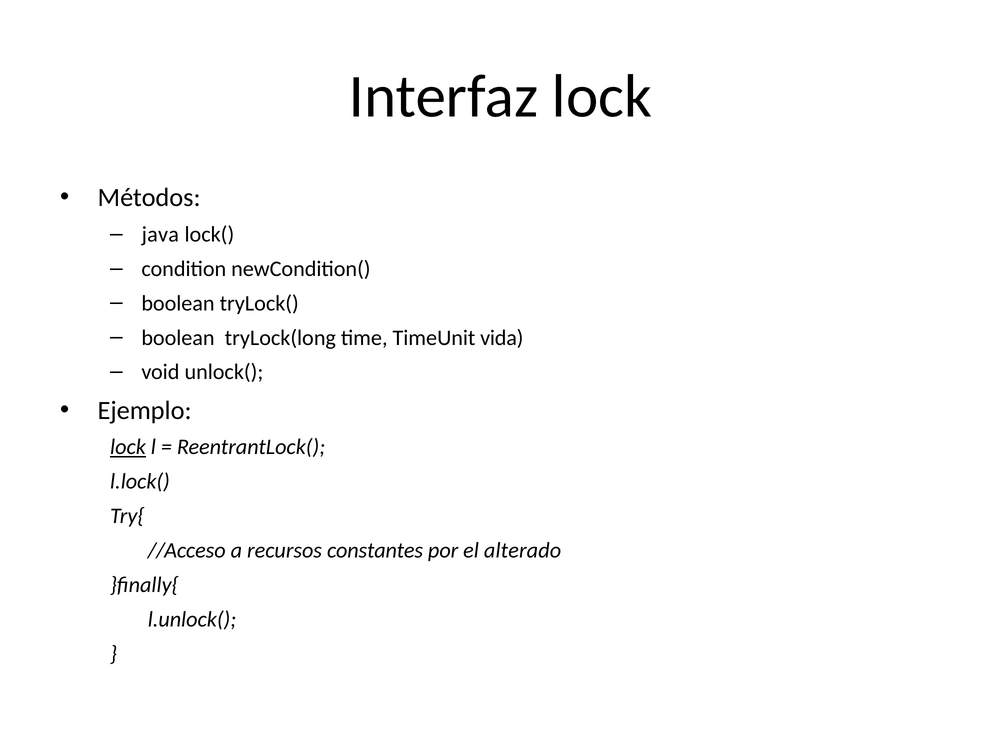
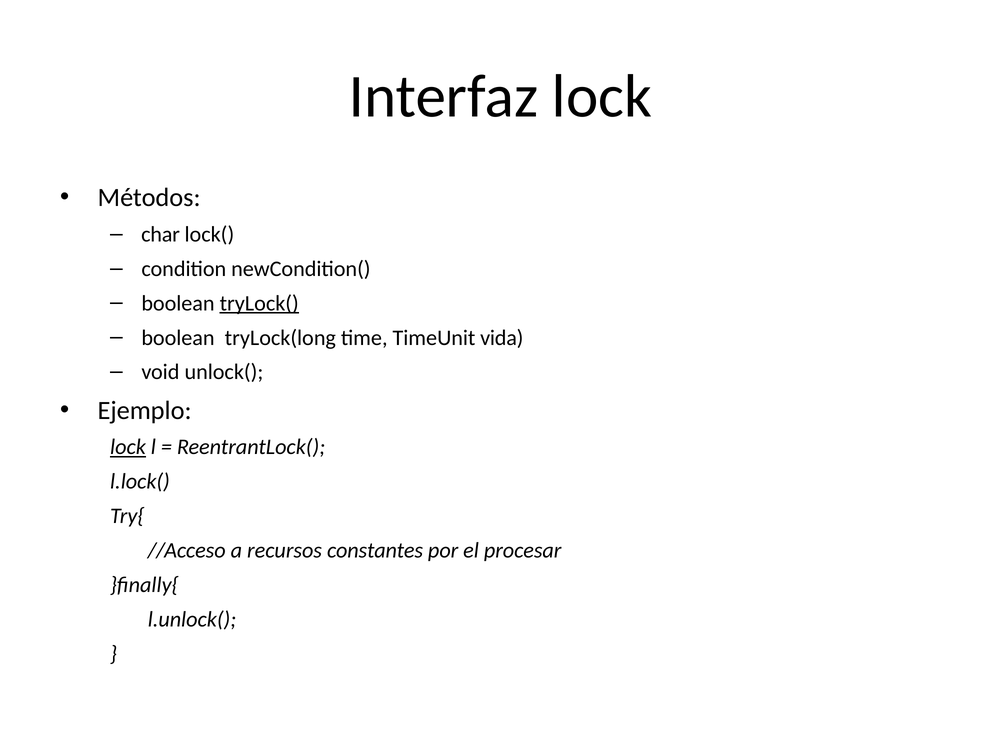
java: java -> char (161, 235)
tryLock( underline: none -> present (259, 304)
alterado: alterado -> procesar (523, 551)
